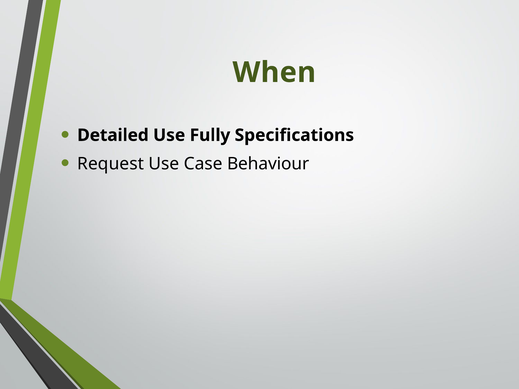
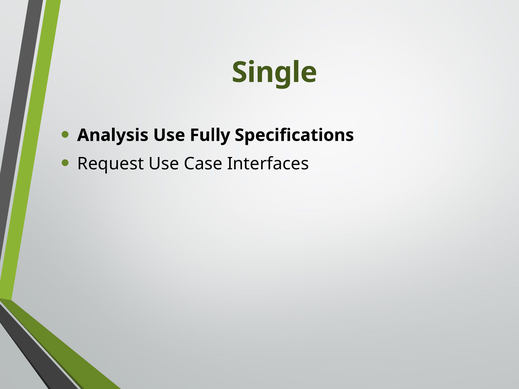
When: When -> Single (274, 72)
Detailed: Detailed -> Analysis (113, 135)
Behaviour: Behaviour -> Interfaces (268, 164)
